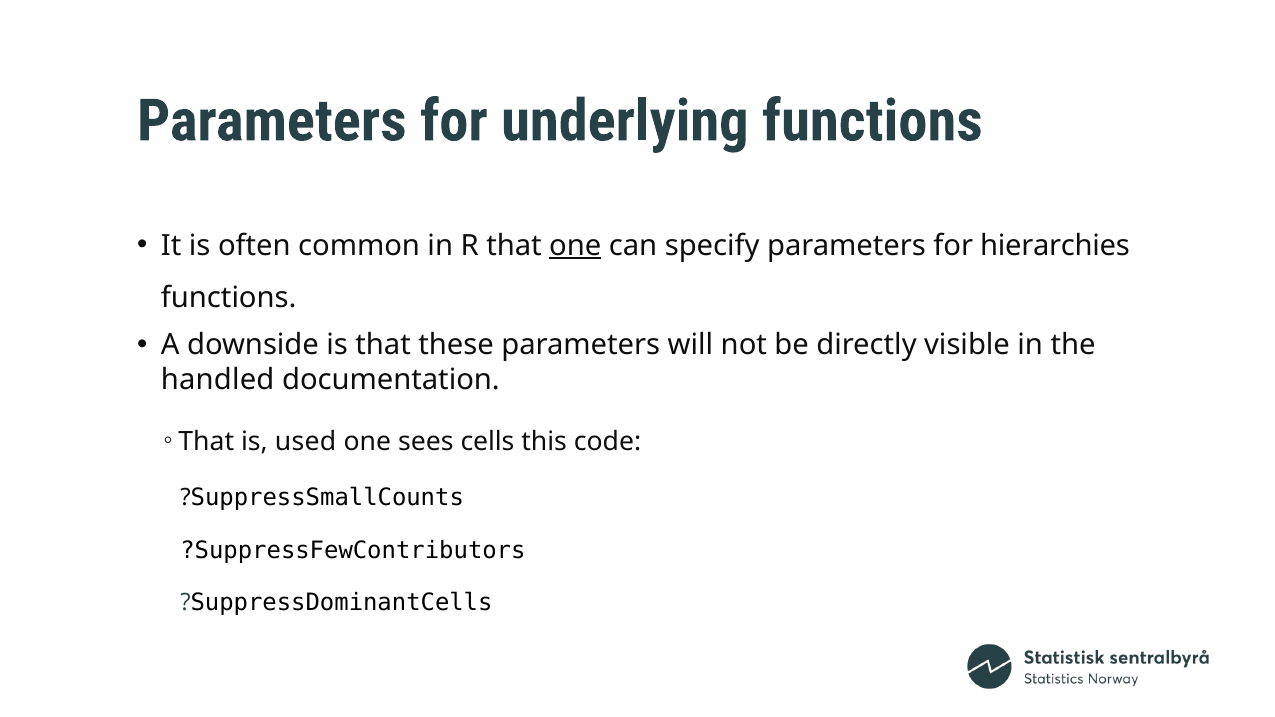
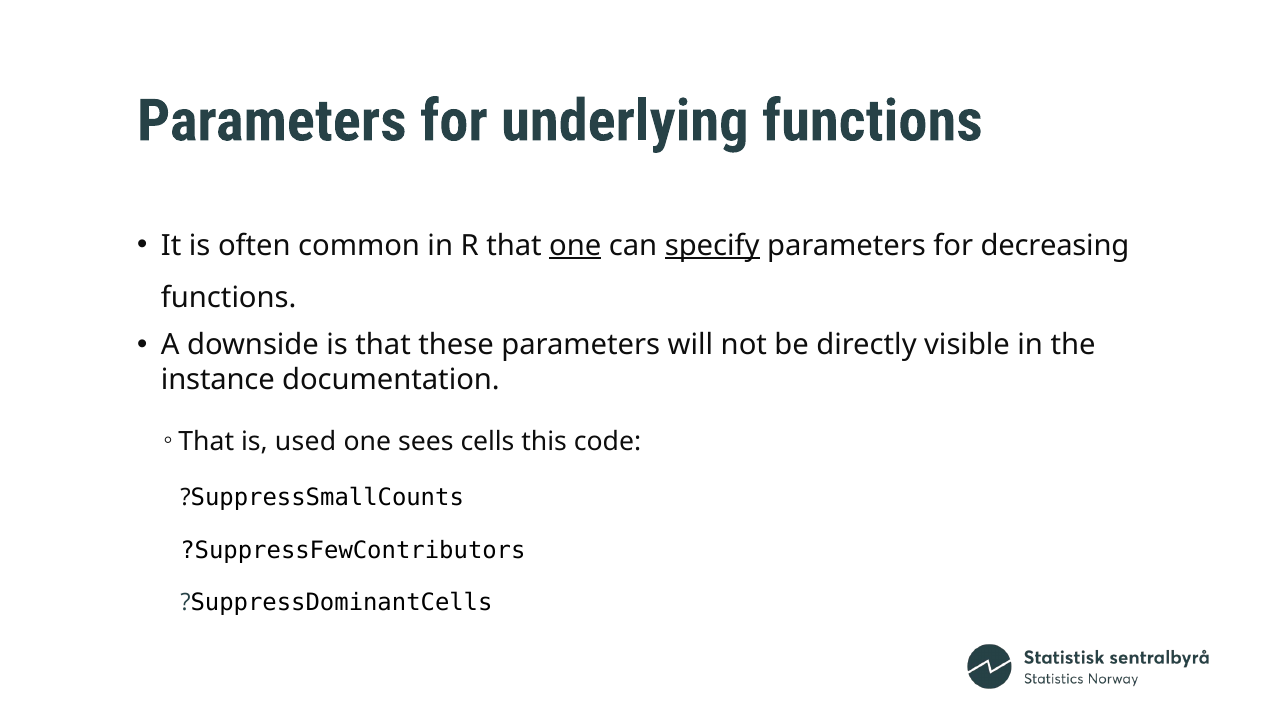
specify underline: none -> present (712, 246)
hierarchies: hierarchies -> decreasing (1055, 246)
handled: handled -> instance (218, 380)
